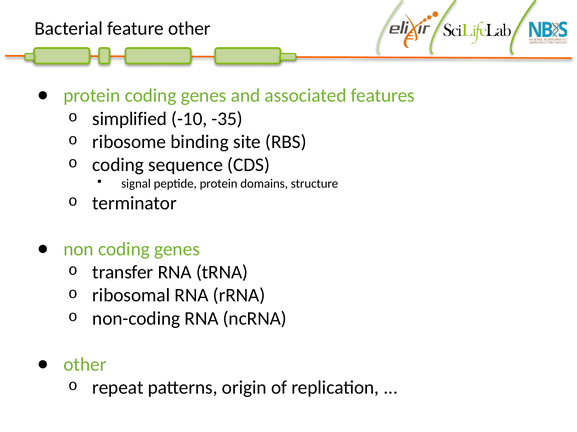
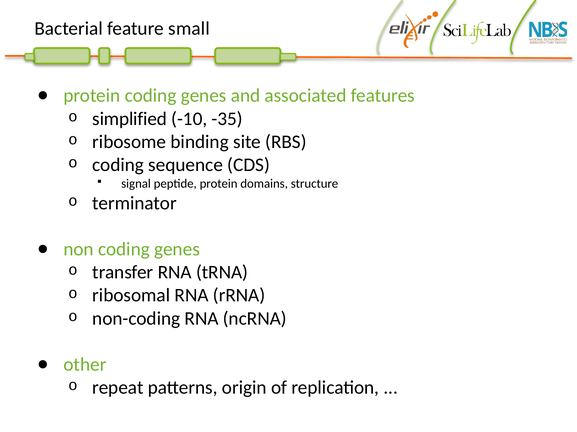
feature other: other -> small (189, 29)
